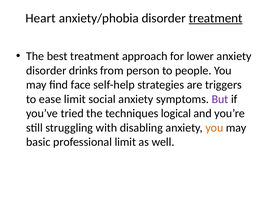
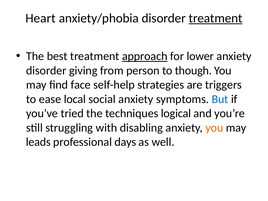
approach underline: none -> present (145, 56)
drinks: drinks -> giving (83, 71)
people: people -> though (193, 71)
ease limit: limit -> local (75, 99)
But colour: purple -> blue (220, 99)
basic: basic -> leads (38, 142)
professional limit: limit -> days (125, 142)
